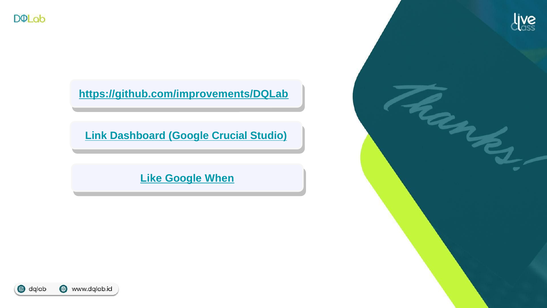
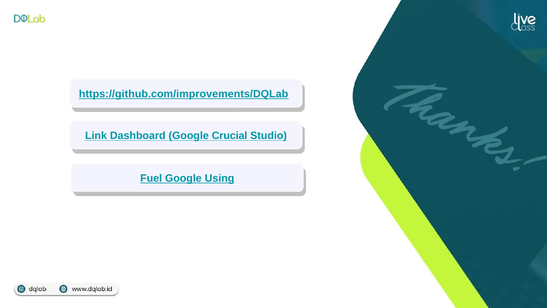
Like: Like -> Fuel (151, 178)
When: When -> Using (220, 178)
